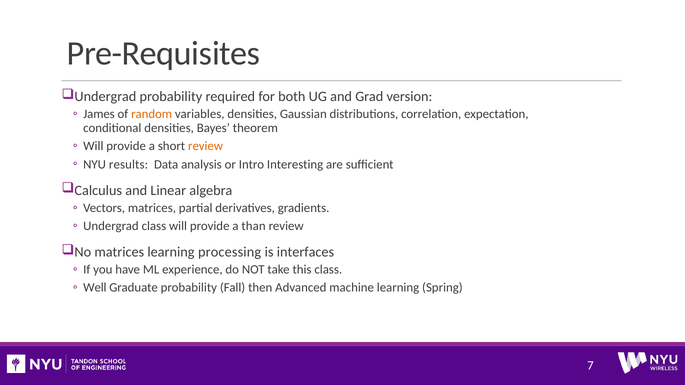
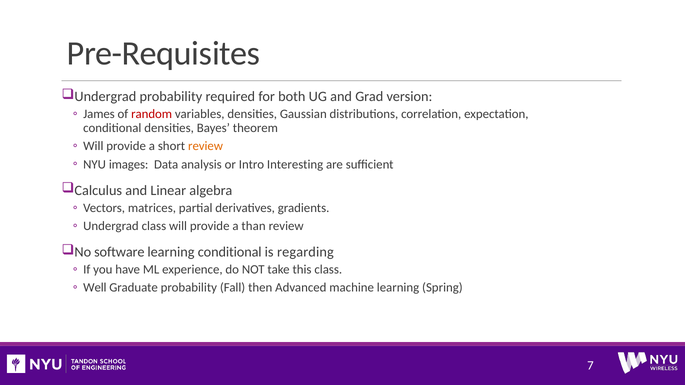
random colour: orange -> red (152, 114)
results: results -> images (129, 164)
No matrices: matrices -> software (119, 252)
learning processing: processing -> conditional (230, 252)
interfaces: interfaces -> regarding (305, 252)
